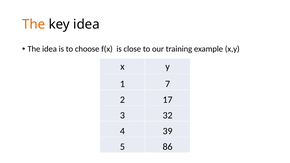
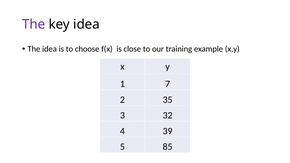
The colour: orange -> purple (34, 24)
17: 17 -> 35 (168, 100)
86: 86 -> 85 (168, 147)
